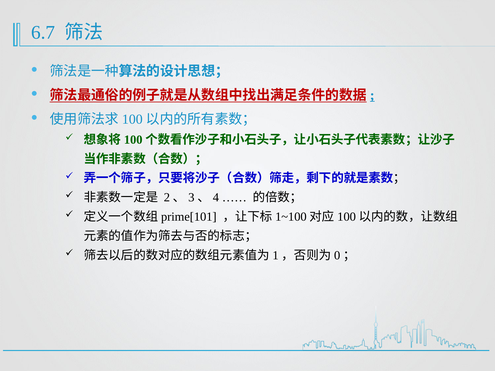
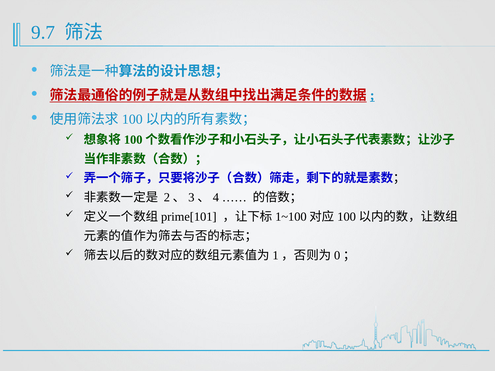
6.7: 6.7 -> 9.7 (43, 32)
